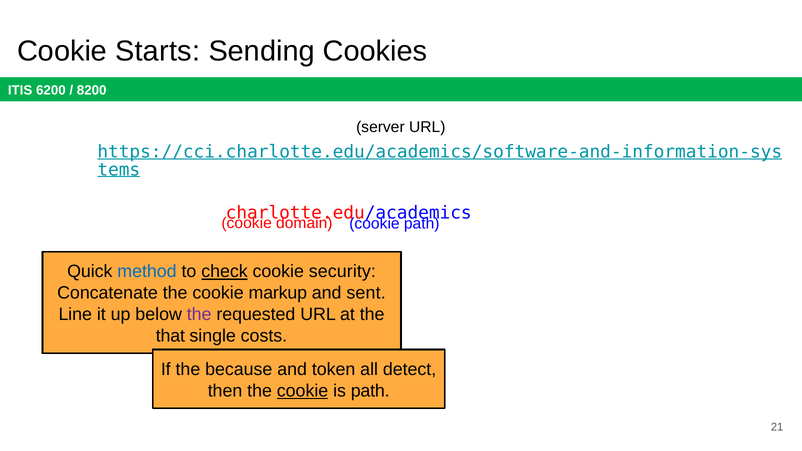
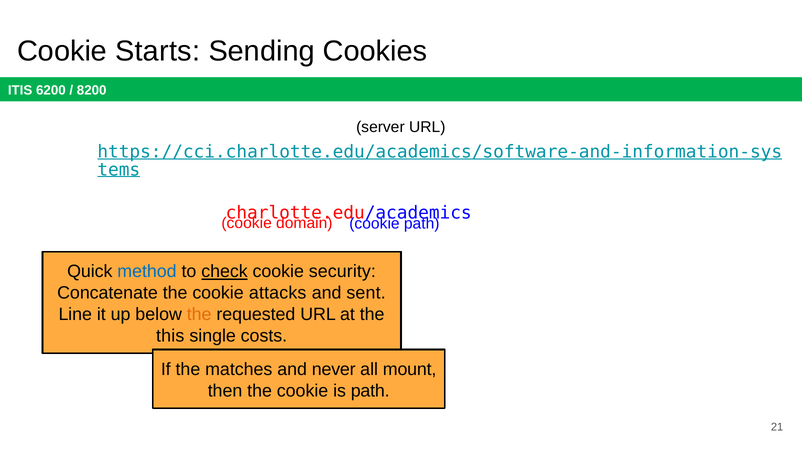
markup: markup -> attacks (278, 293)
the colour: purple -> orange (199, 314)
that: that -> this (170, 336)
because: because -> matches (239, 370)
token: token -> never (334, 370)
detect: detect -> mount (410, 370)
cookie underline: present -> none (303, 391)
